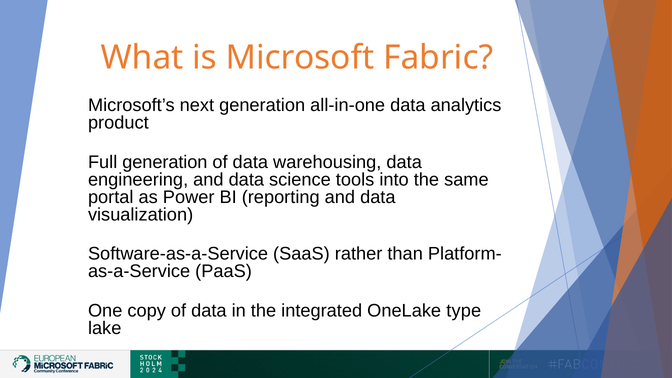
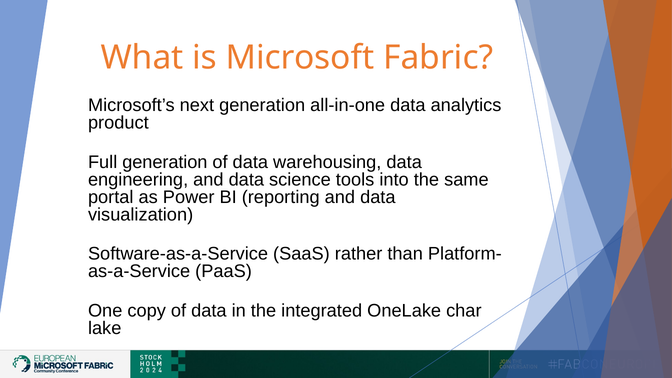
type: type -> char (464, 311)
